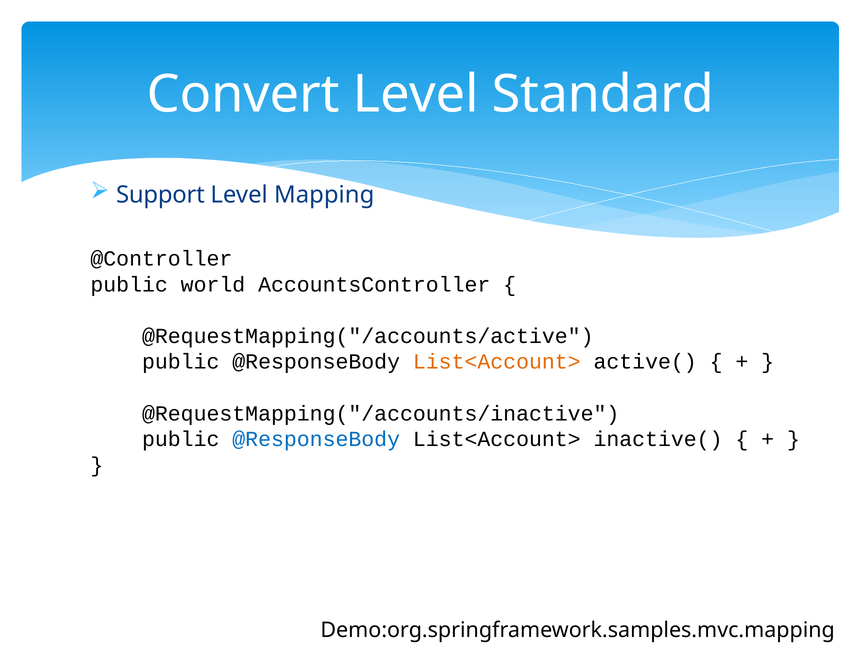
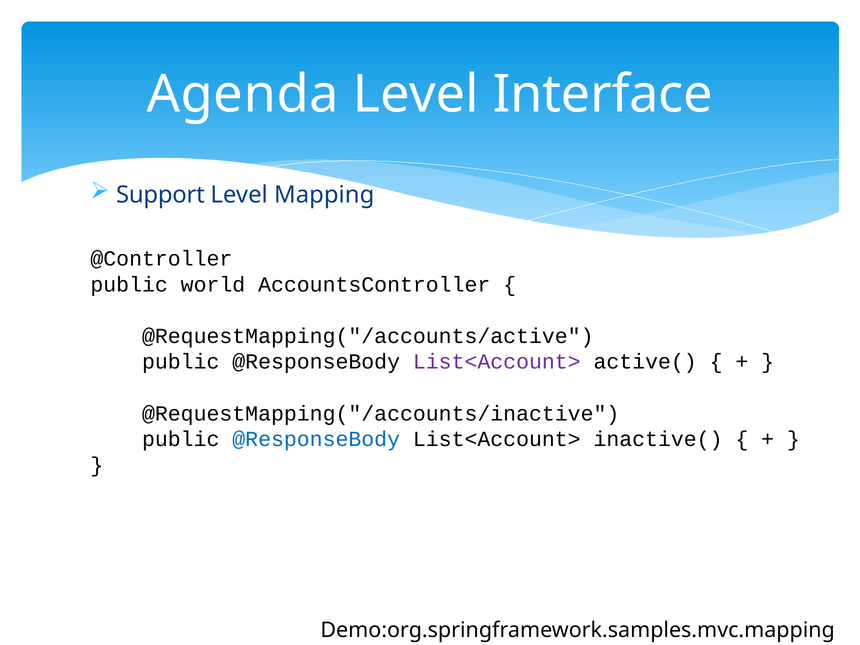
Convert: Convert -> Agenda (243, 94)
Standard: Standard -> Interface (603, 94)
List<Account> colour: orange -> purple (497, 362)
